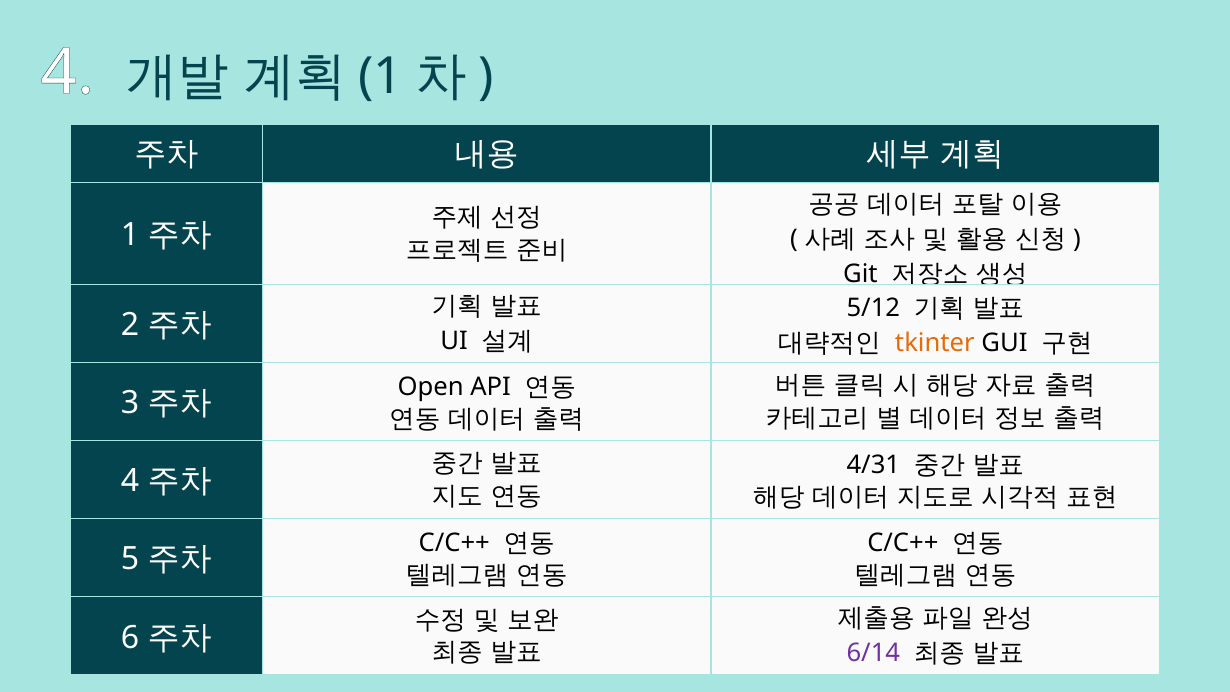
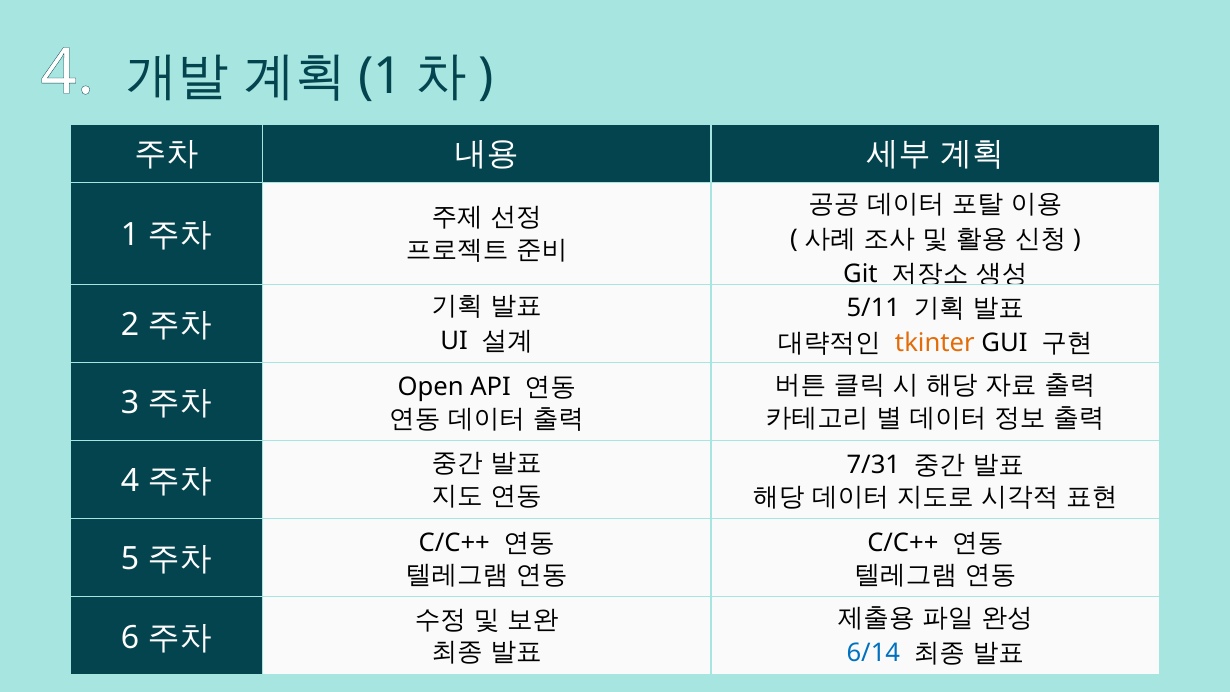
5/12: 5/12 -> 5/11 (873, 308)
4/31: 4/31 -> 7/31 (873, 465)
6/14 colour: purple -> blue (873, 653)
